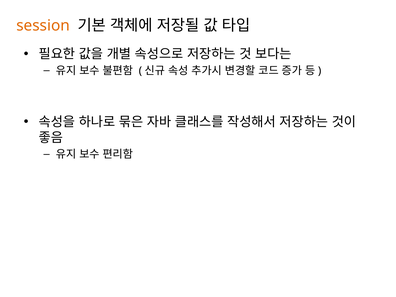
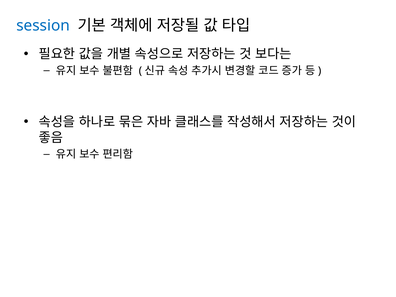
session colour: orange -> blue (43, 26)
